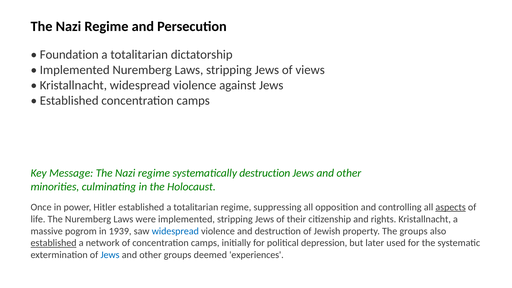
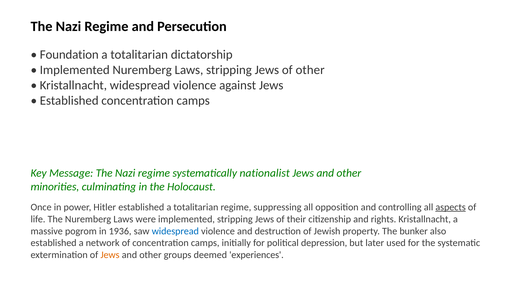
of views: views -> other (310, 70)
systematically destruction: destruction -> nationalist (265, 173)
1939: 1939 -> 1936 (120, 231)
The groups: groups -> bunker (414, 231)
established underline: present -> none (54, 243)
Jews colour: blue -> orange (110, 255)
